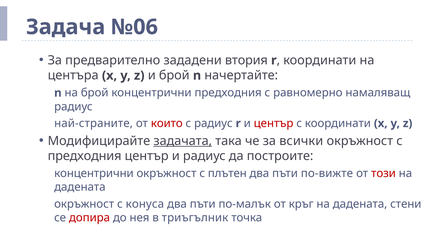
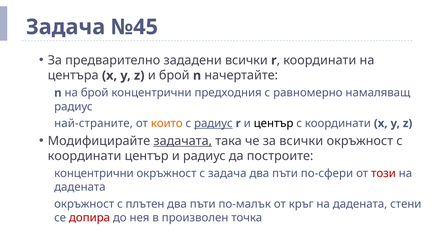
№06: №06 -> №45 (134, 27)
зададени втория: втория -> всички (246, 60)
които colour: red -> orange (167, 123)
радиус underline: none -> present (213, 123)
център colour: red -> black (274, 123)
предходния: предходния -> координати (85, 156)
с плътен: плътен -> задача (227, 174)
по-вижте: по-вижте -> по-сфери (327, 174)
конуса: конуса -> плътен (145, 204)
триъгълник: триъгълник -> произволен (195, 218)
